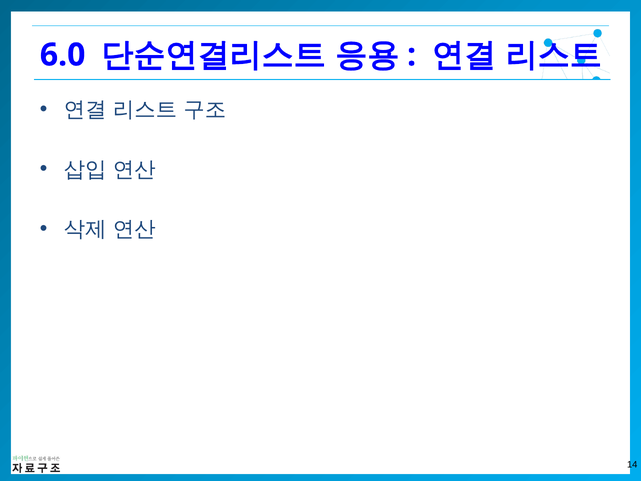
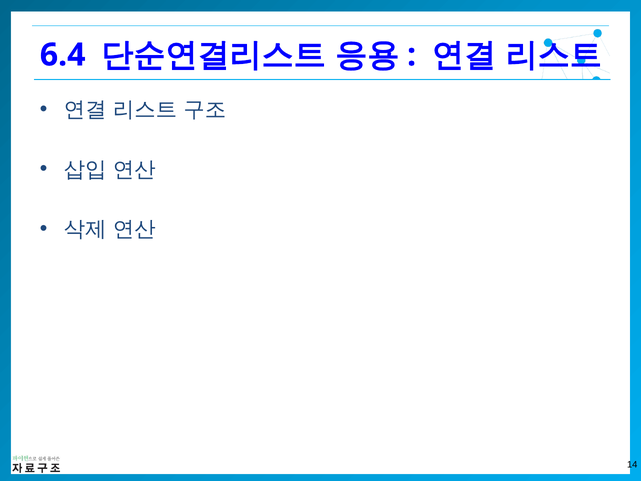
6.0: 6.0 -> 6.4 (63, 55)
